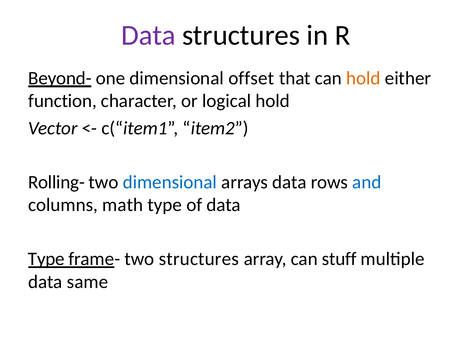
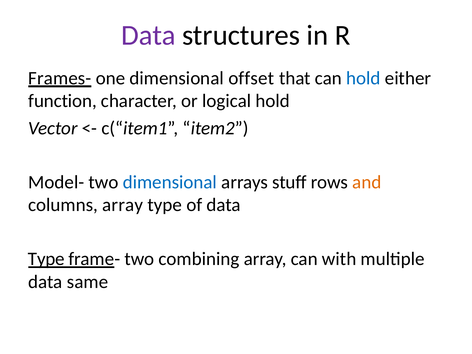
Beyond-: Beyond- -> Frames- (60, 78)
hold colour: orange -> blue (363, 78)
Rolling-: Rolling- -> Model- (56, 182)
arrays data: data -> stuff (289, 182)
and colour: blue -> orange (367, 182)
columns math: math -> array (123, 205)
two structures: structures -> combining (199, 259)
stuff: stuff -> with (339, 259)
